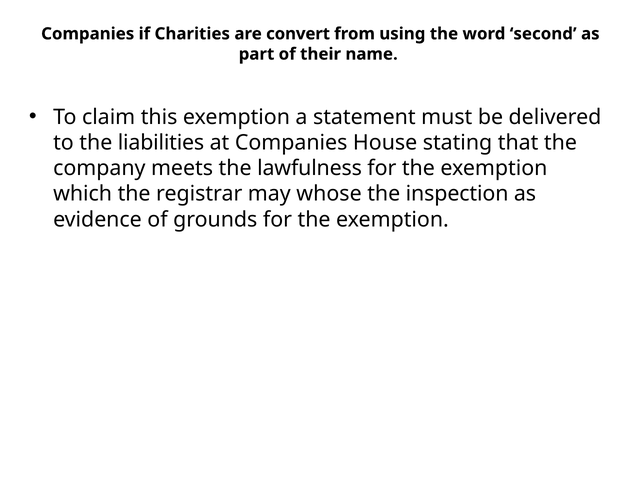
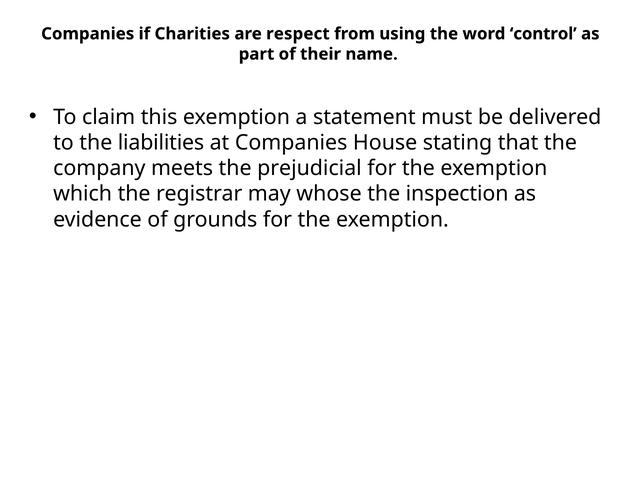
convert: convert -> respect (298, 34)
second: second -> control (543, 34)
lawfulness: lawfulness -> prejudicial (309, 168)
